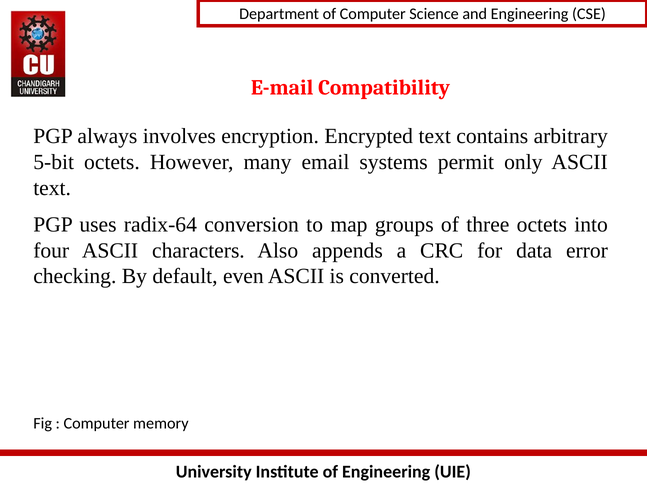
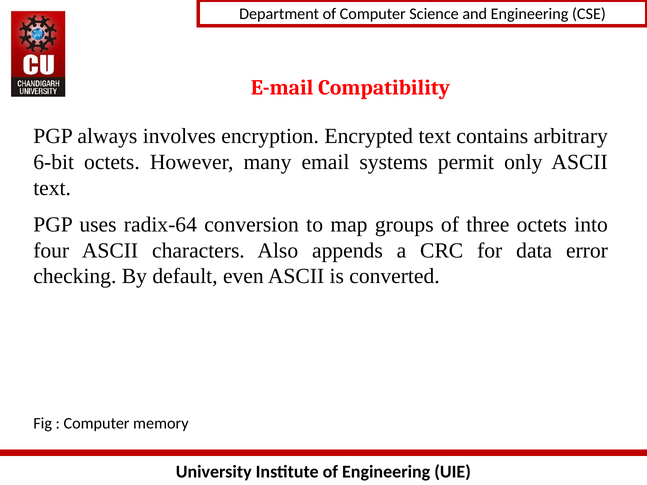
5-bit: 5-bit -> 6-bit (54, 162)
